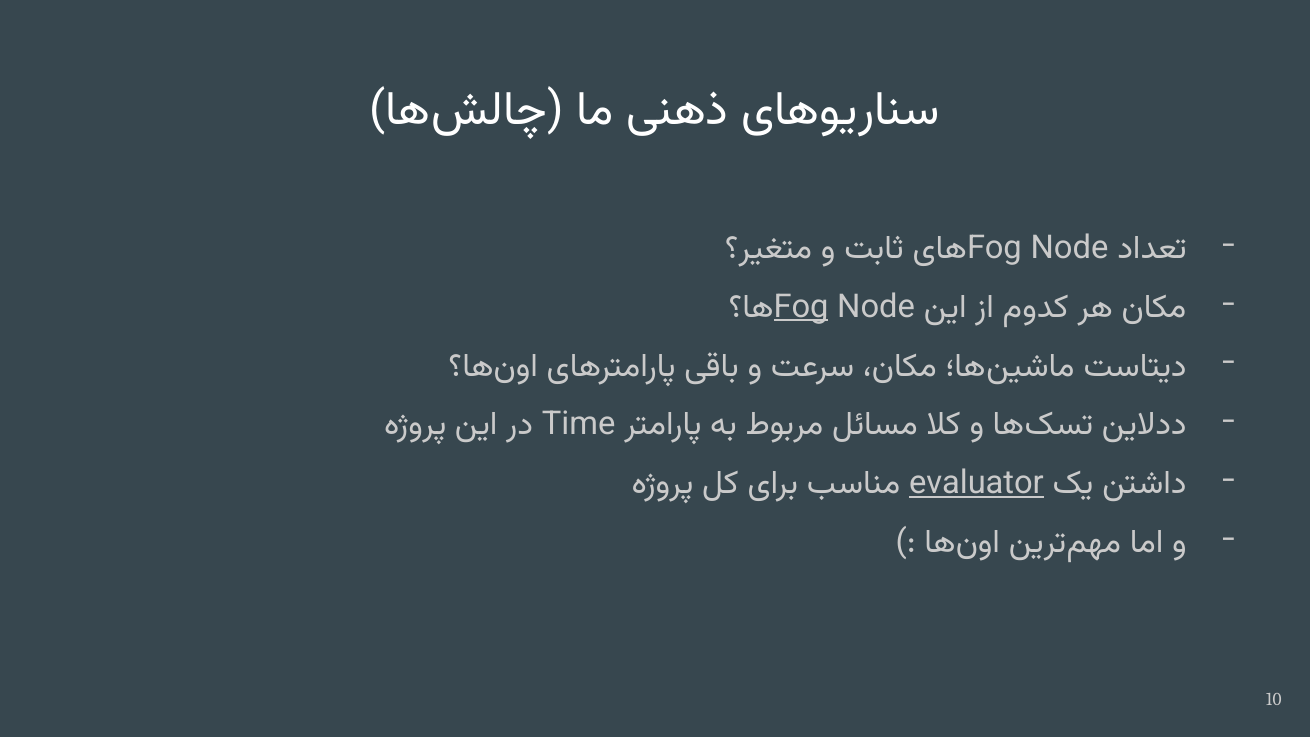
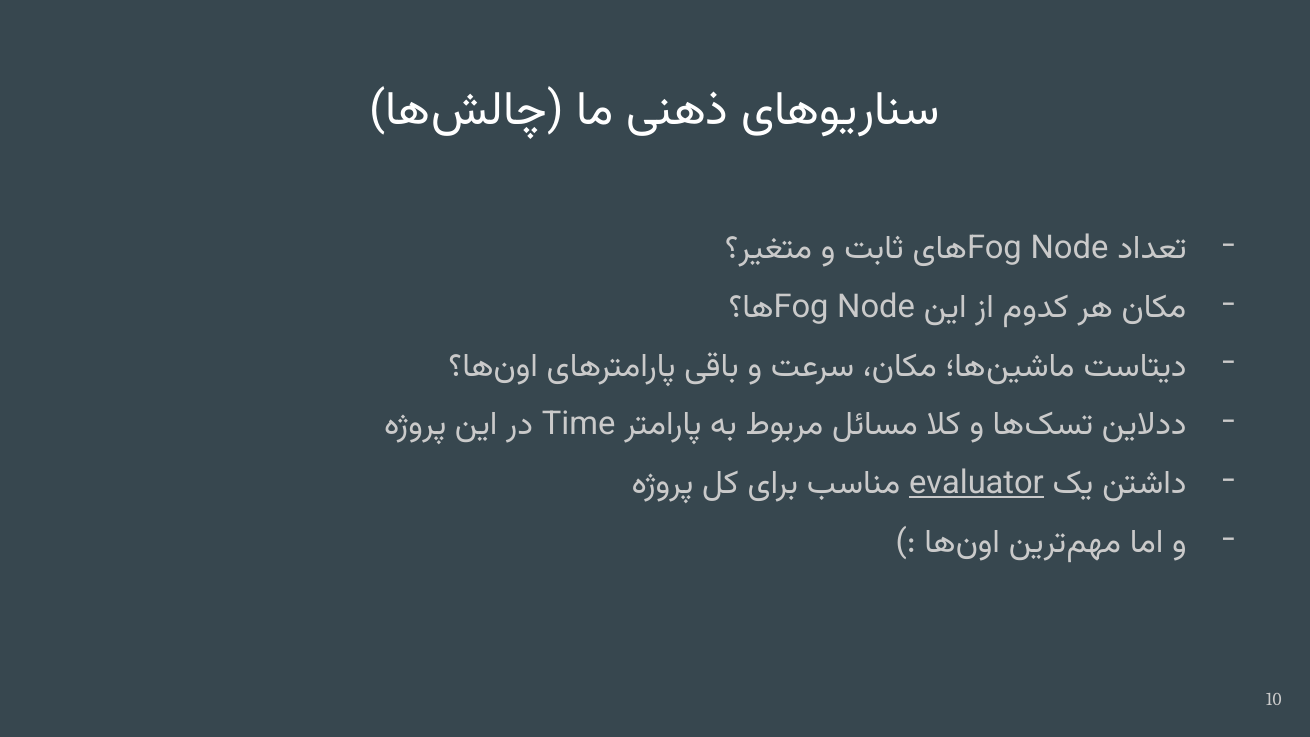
Fog underline: present -> none (801, 306)
